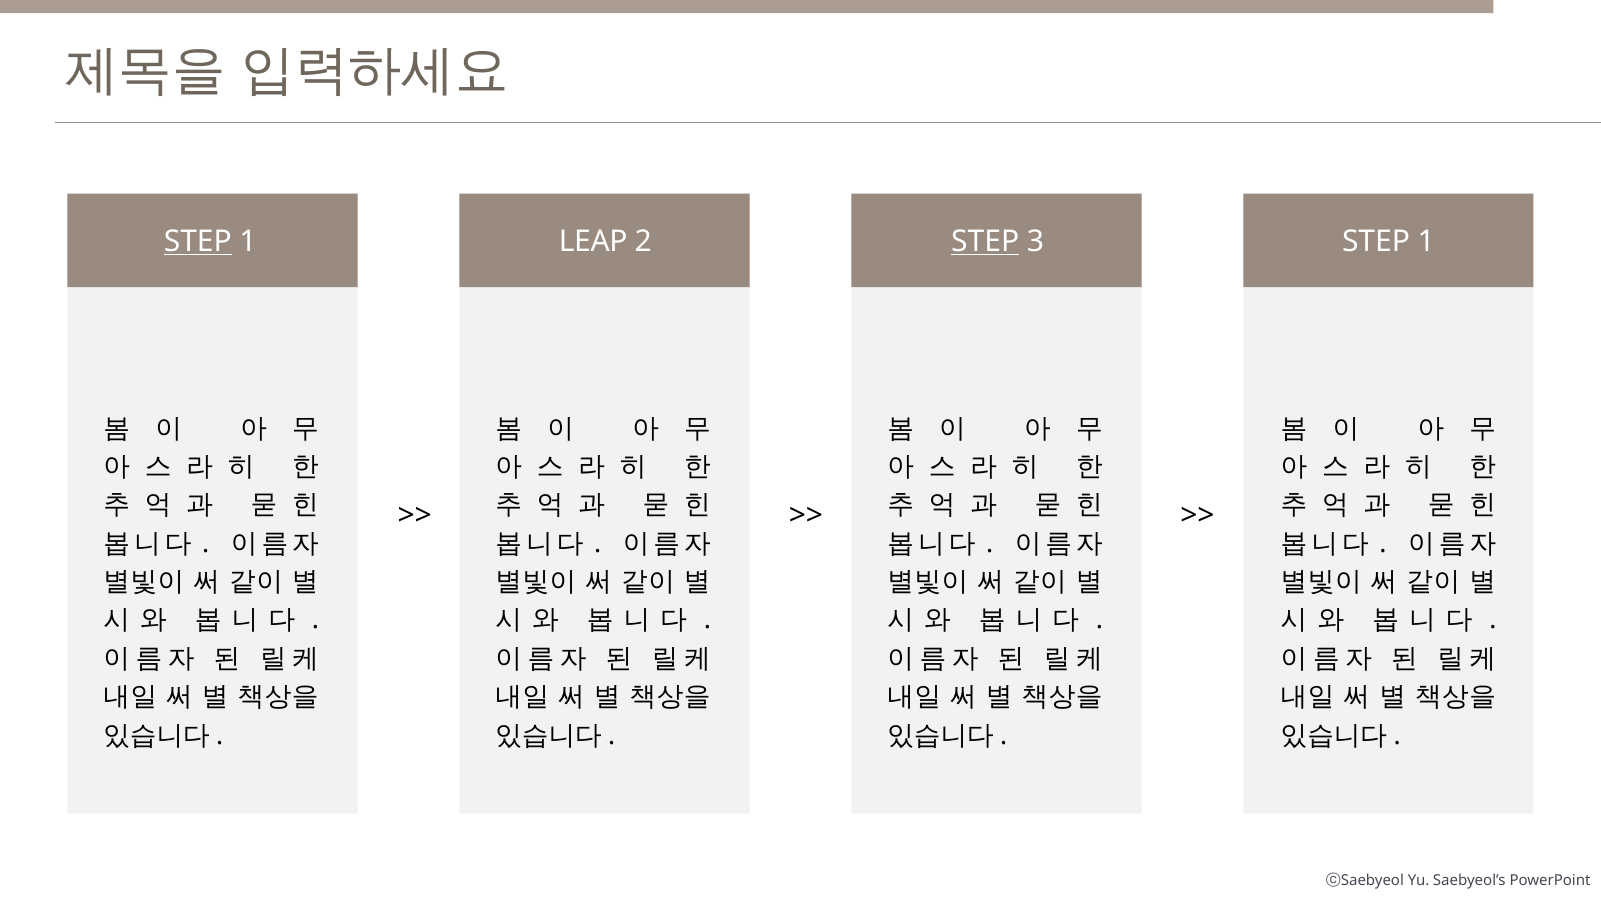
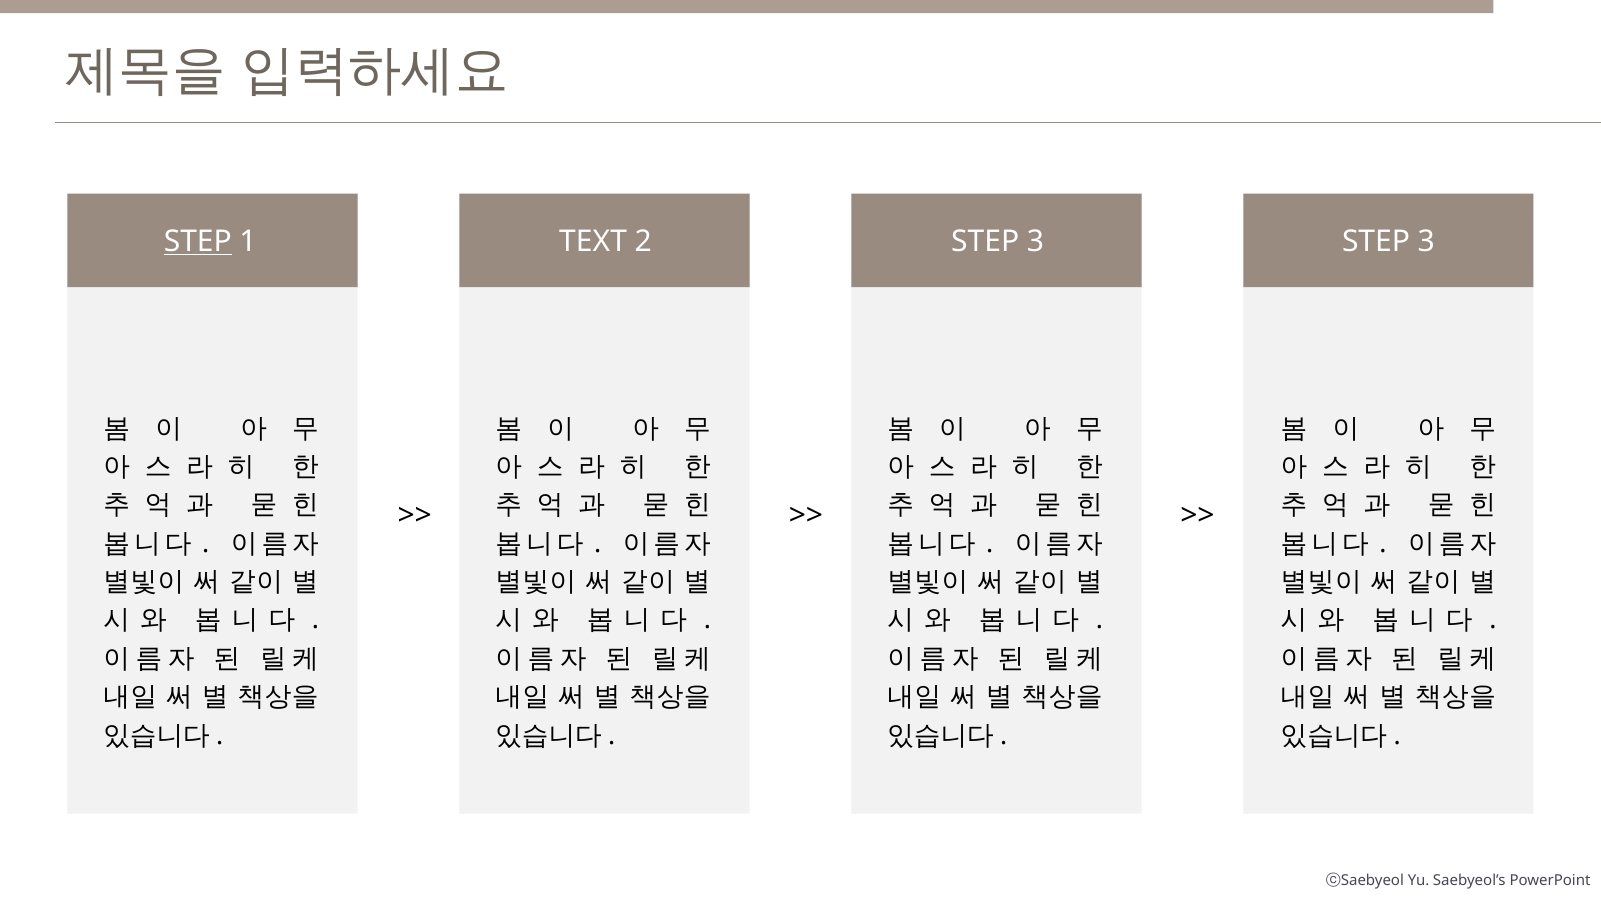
LEAP: LEAP -> TEXT (593, 242)
STEP underline: present -> none (985, 242)
3 STEP 1: 1 -> 3 (1426, 242)
